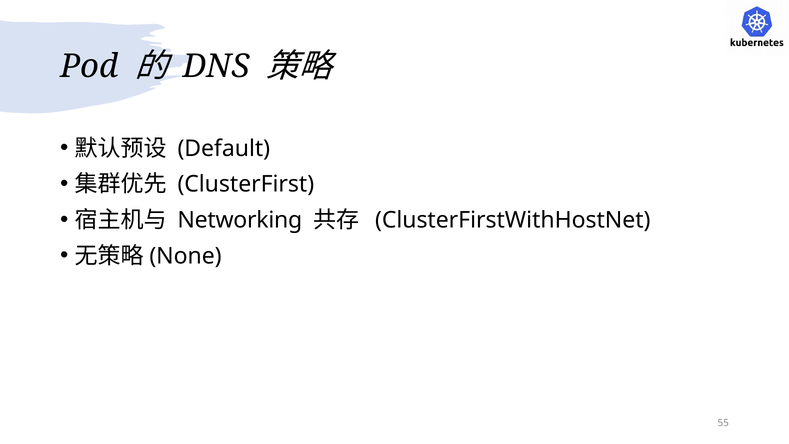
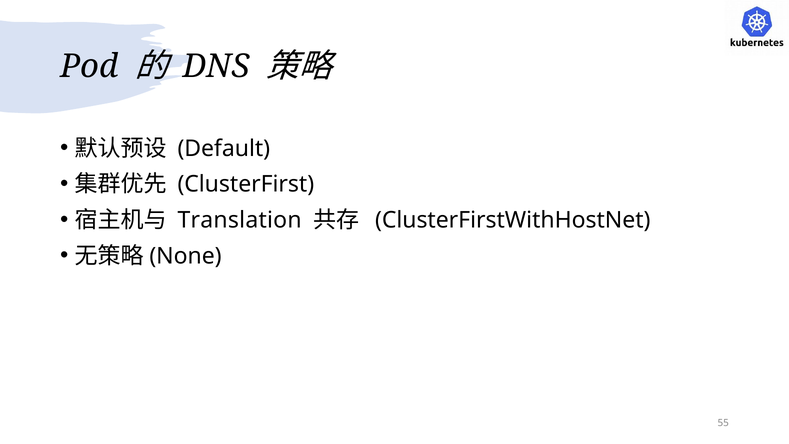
Networking: Networking -> Translation (240, 220)
